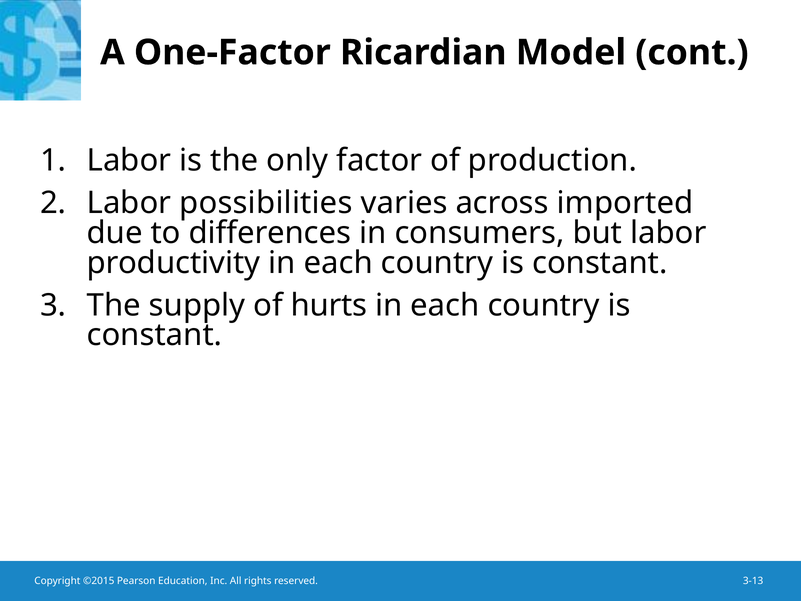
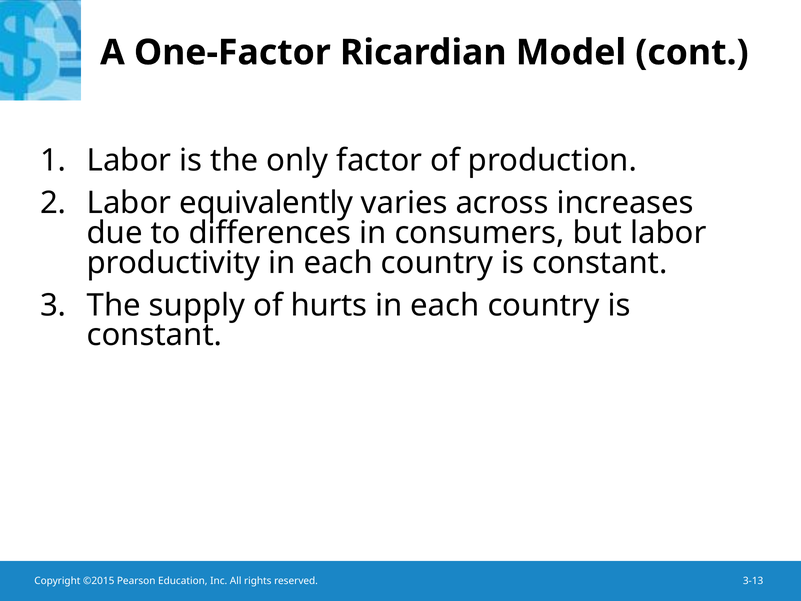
possibilities: possibilities -> equivalently (266, 203)
imported: imported -> increases (625, 203)
